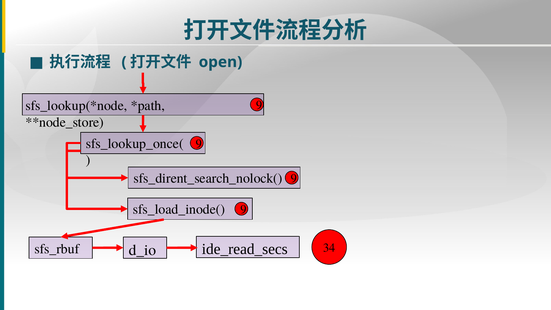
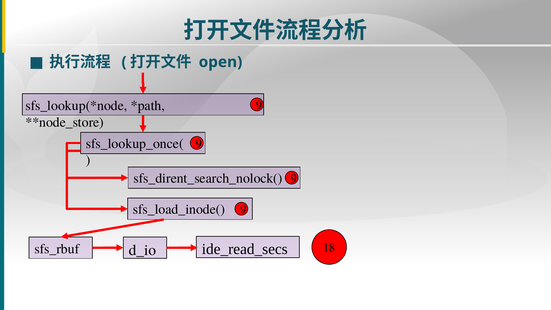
34: 34 -> 18 (329, 248)
